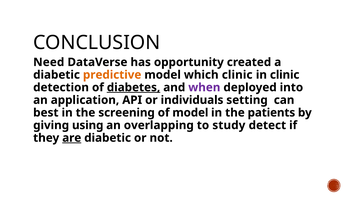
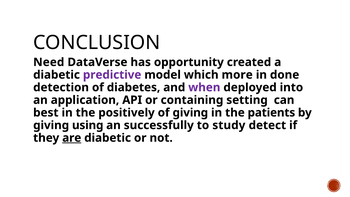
predictive colour: orange -> purple (112, 75)
which clinic: clinic -> more (237, 75)
in clinic: clinic -> done (285, 75)
diabetes underline: present -> none (134, 87)
individuals: individuals -> containing (192, 100)
screening: screening -> positively (127, 113)
of model: model -> giving (190, 113)
overlapping: overlapping -> successfully (159, 125)
